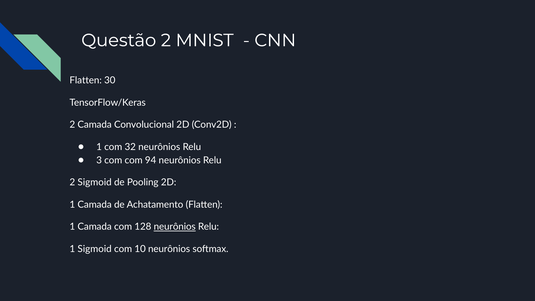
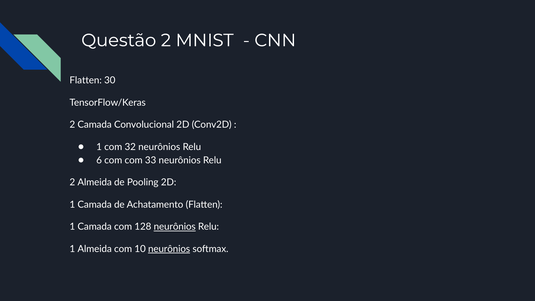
3: 3 -> 6 (99, 160)
94: 94 -> 33 (151, 160)
2 Sigmoid: Sigmoid -> Almeida (95, 182)
1 Sigmoid: Sigmoid -> Almeida (95, 249)
neurônios underline: none -> present (169, 249)
